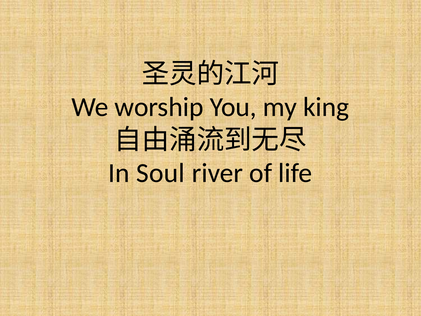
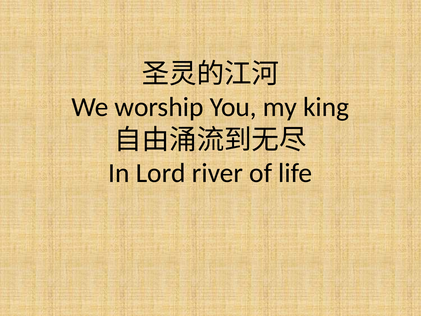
Soul: Soul -> Lord (161, 173)
